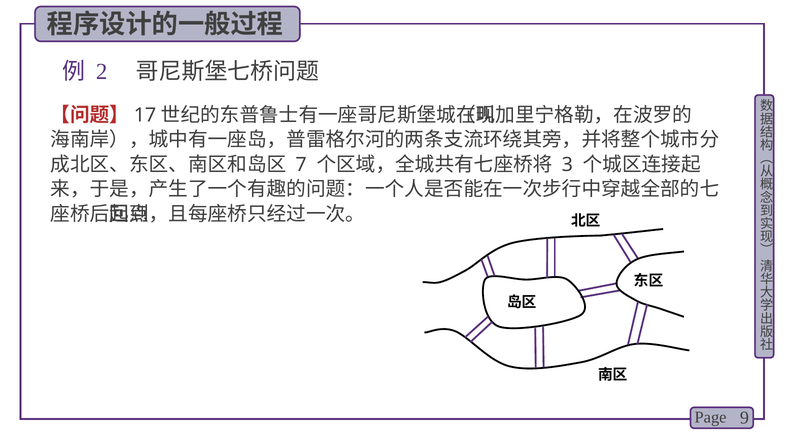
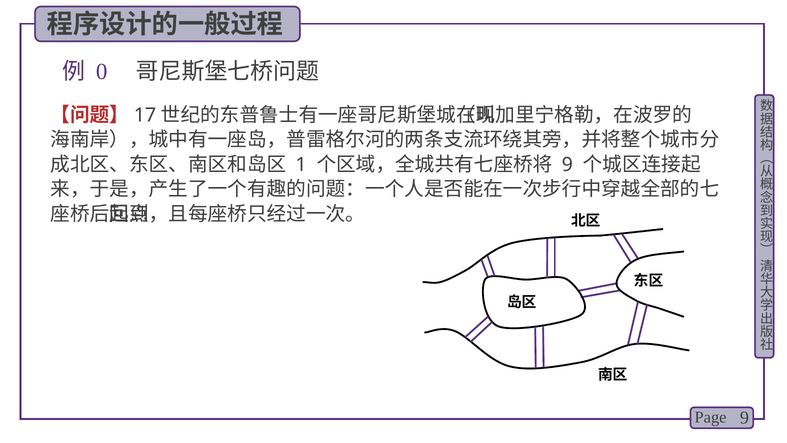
2: 2 -> 0 (102, 72)
7: 7 -> 1 (301, 165)
3: 3 -> 9 (567, 165)
